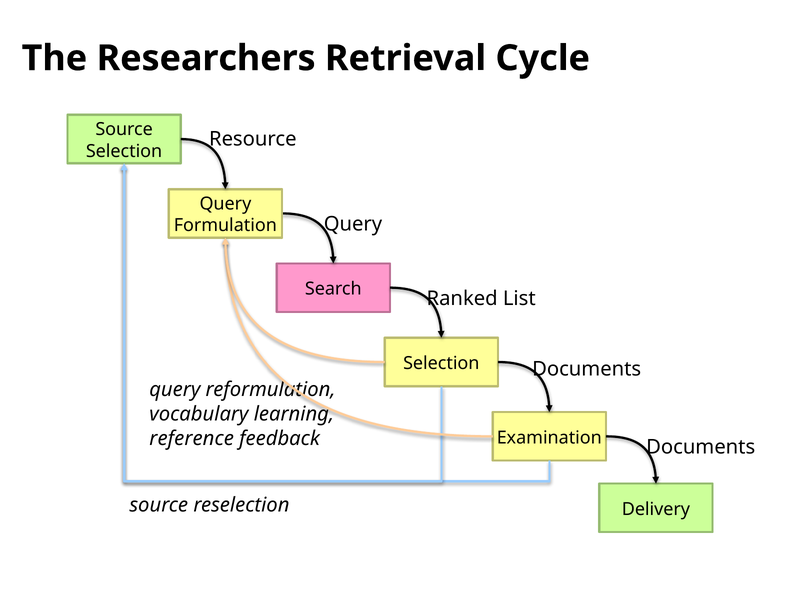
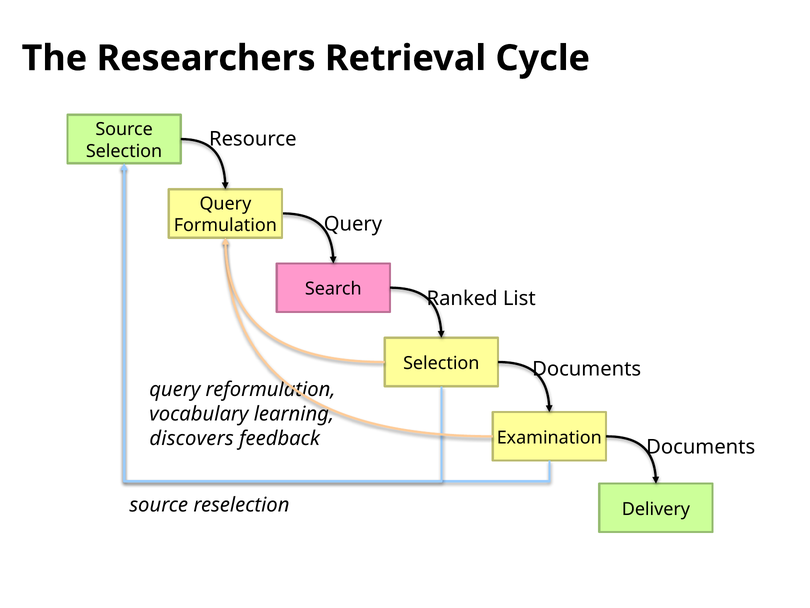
reference: reference -> discovers (192, 438)
